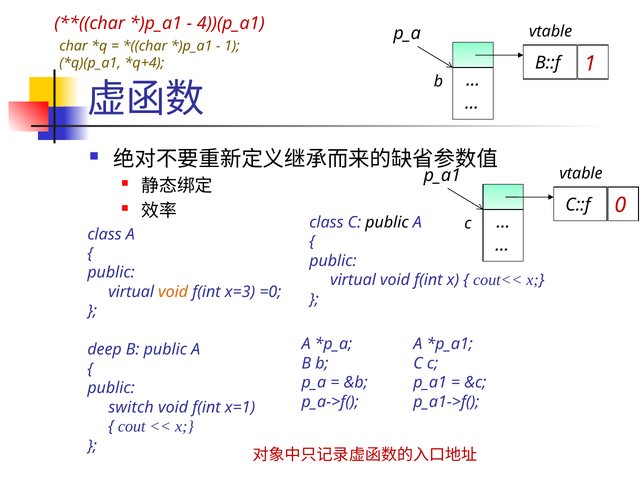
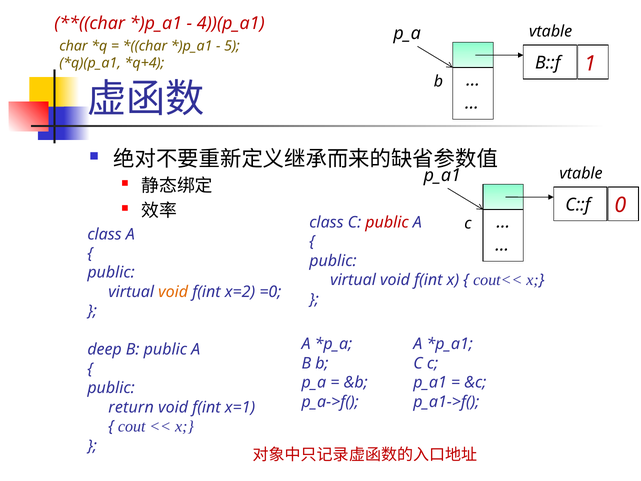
1: 1 -> 5 (232, 46)
public colour: black -> red (387, 222)
x=3: x=3 -> x=2 (240, 292)
switch: switch -> return (131, 407)
